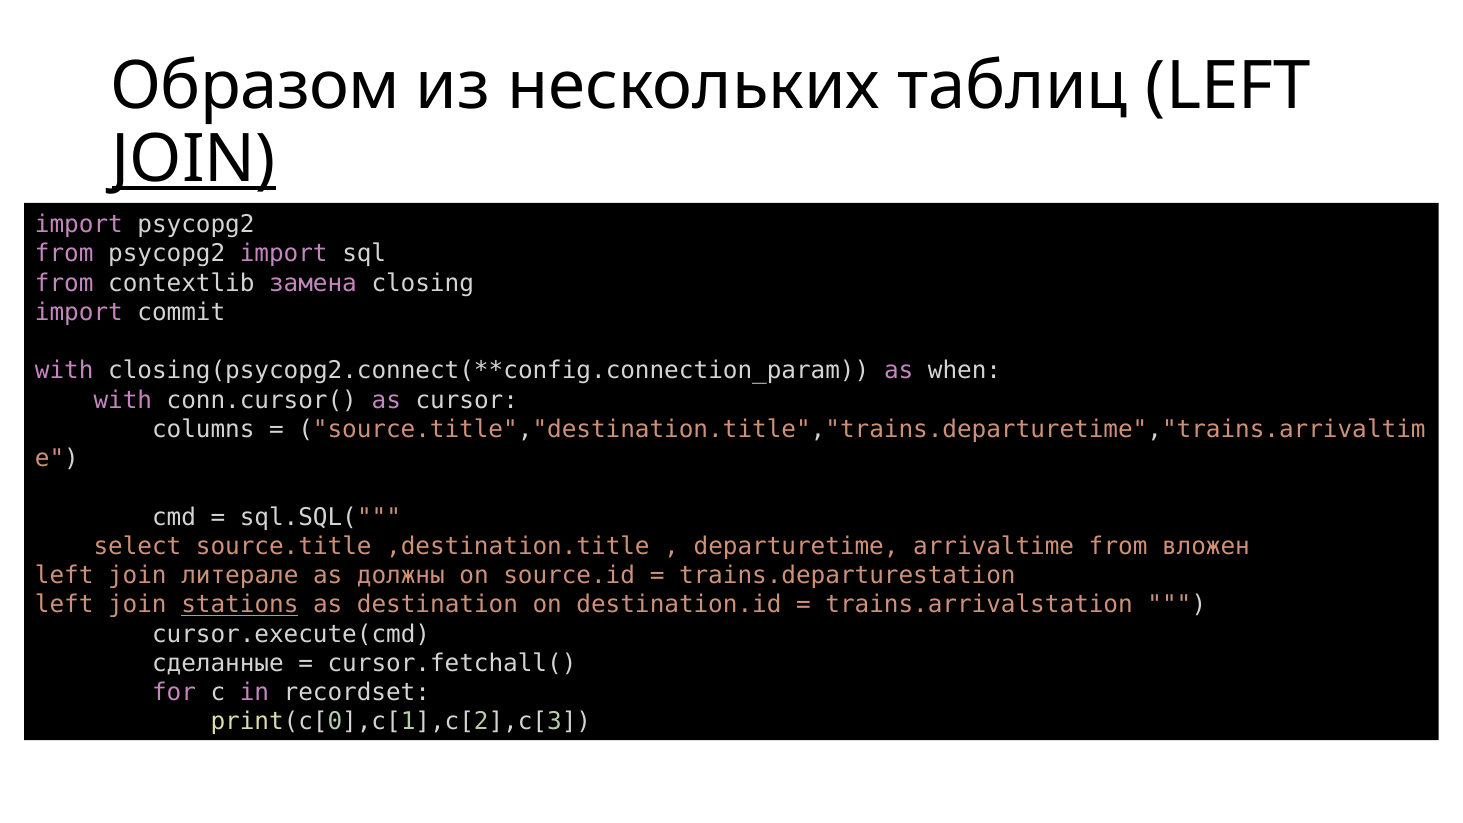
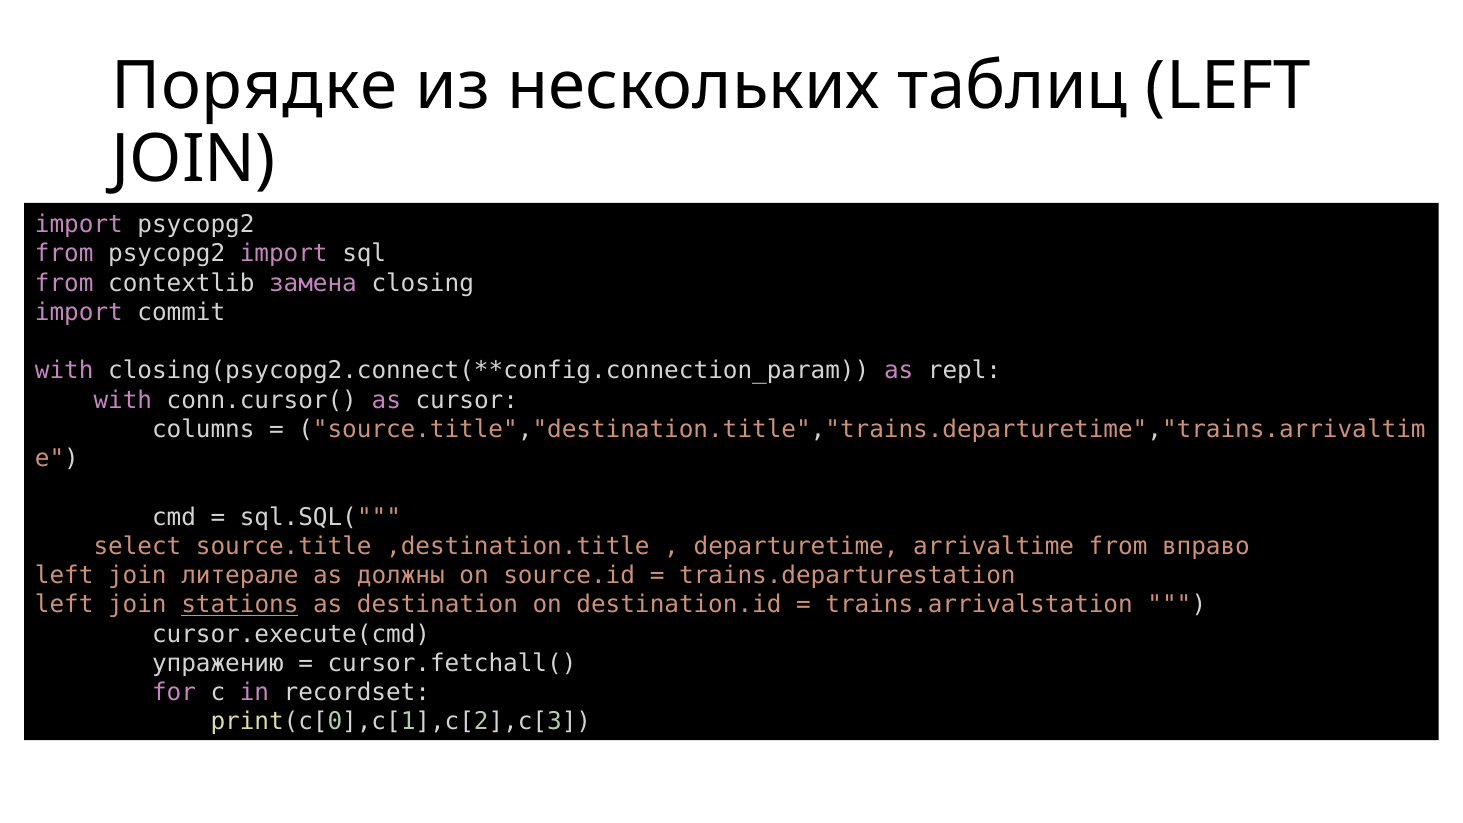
Образом: Образом -> Порядке (254, 87)
JOIN underline: present -> none (194, 159)
when: when -> repl (965, 371)
вложен: вложен -> вправо (1206, 546)
сделанные: сделанные -> упражению (218, 663)
